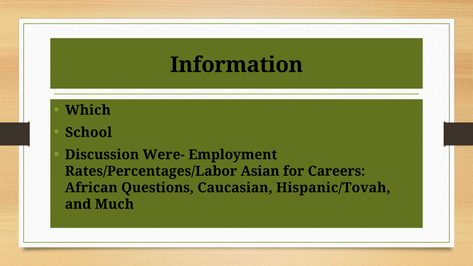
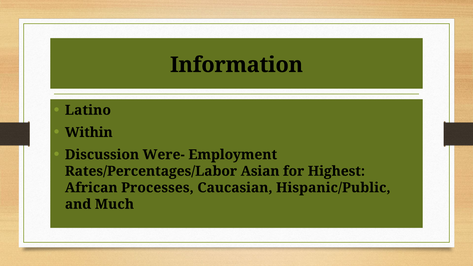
Which: Which -> Latino (88, 110)
School: School -> Within (89, 132)
Careers: Careers -> Highest (336, 171)
Questions: Questions -> Processes (157, 188)
Hispanic/Tovah: Hispanic/Tovah -> Hispanic/Public (333, 188)
